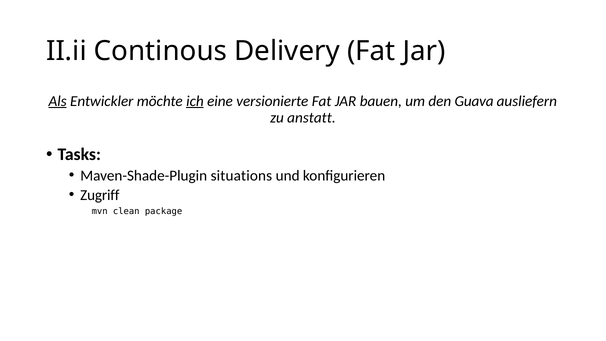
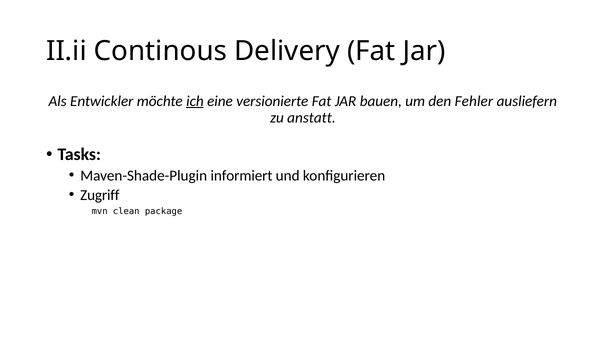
Als underline: present -> none (58, 101)
Guava: Guava -> Fehler (474, 101)
situations: situations -> informiert (241, 175)
